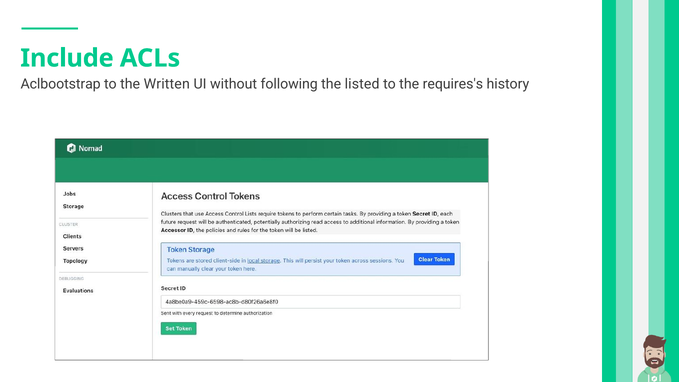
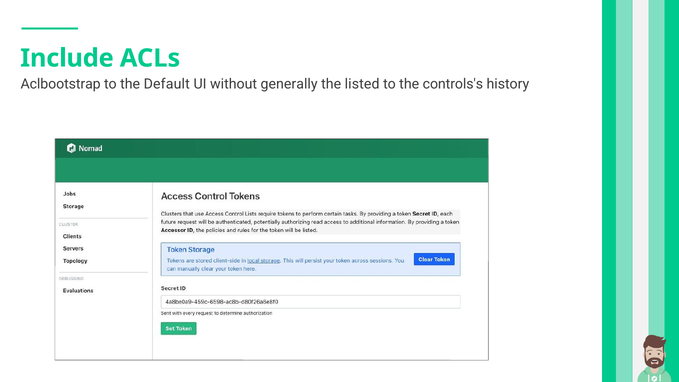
Written: Written -> Default (167, 84)
following: following -> generally (289, 84)
requires's: requires's -> controls's (453, 84)
